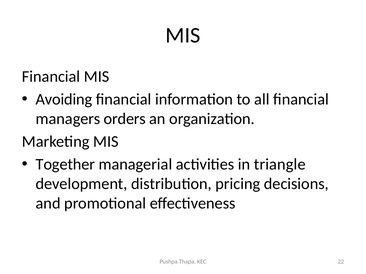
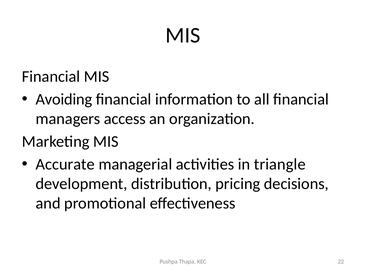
orders: orders -> access (125, 119)
Together: Together -> Accurate (65, 165)
